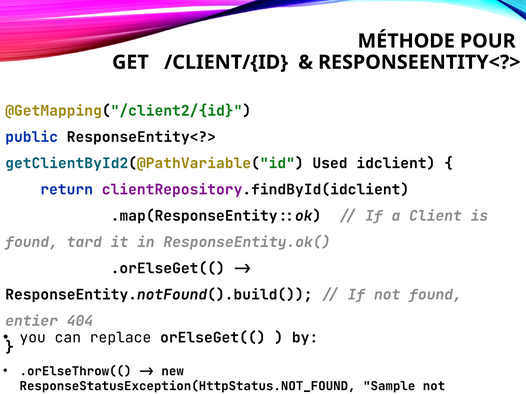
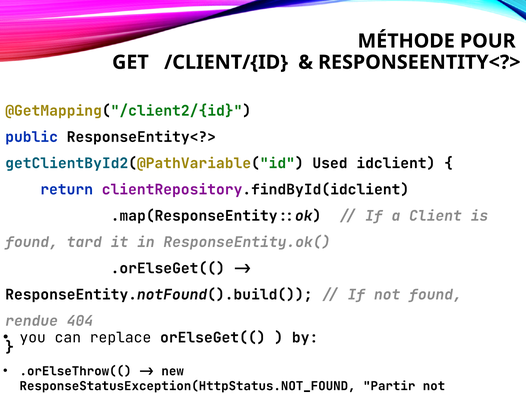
entier: entier -> rendue (32, 321)
Sample: Sample -> Partir (389, 387)
